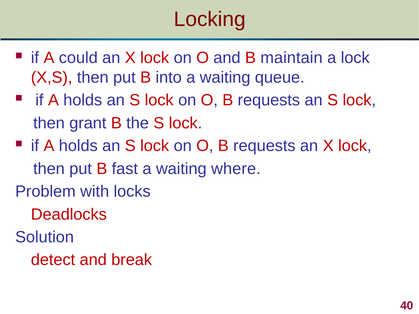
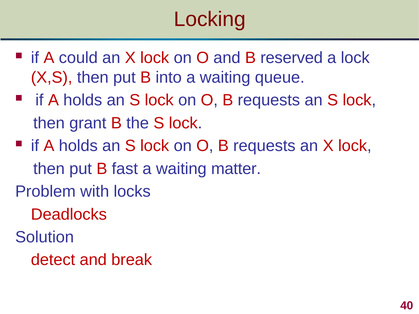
maintain: maintain -> reserved (292, 58)
where: where -> matter (236, 169)
